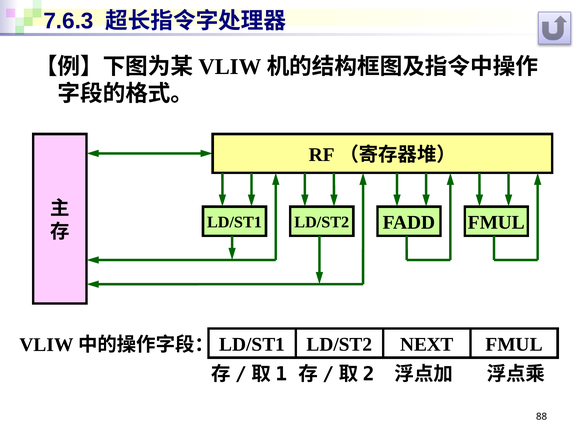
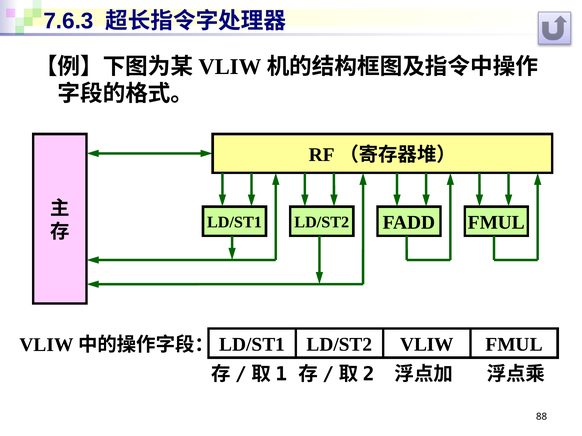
LD/ST2 NEXT: NEXT -> VLIW (427, 345)
